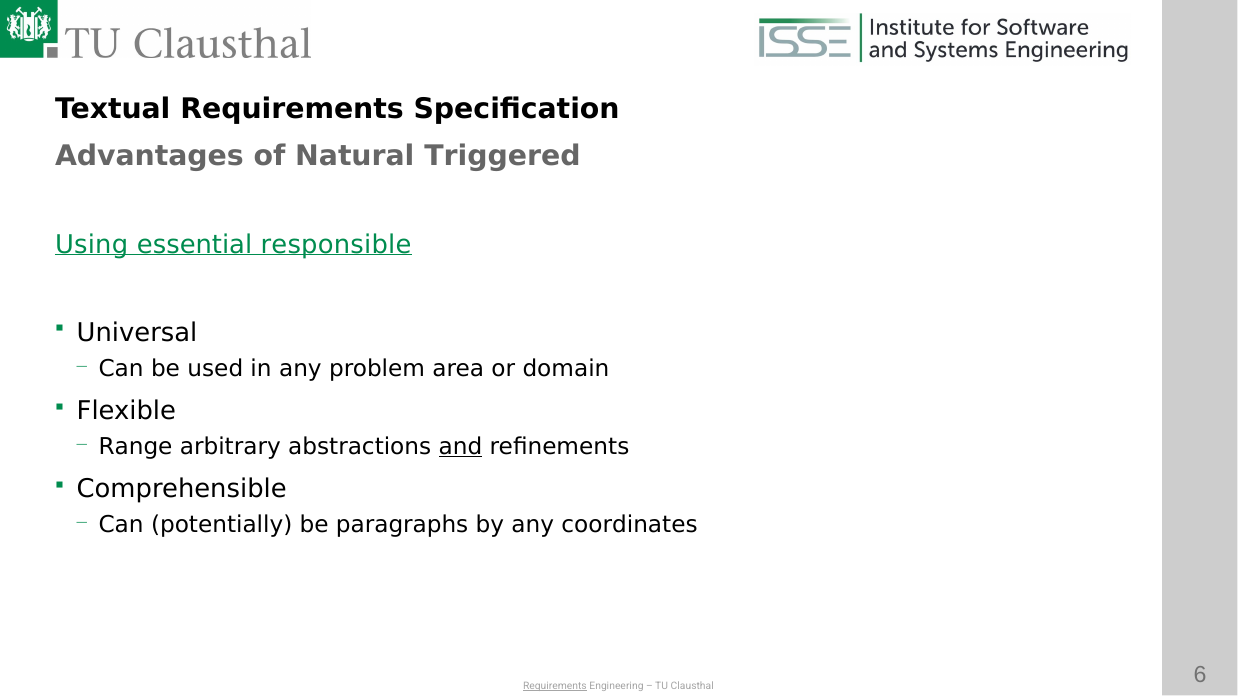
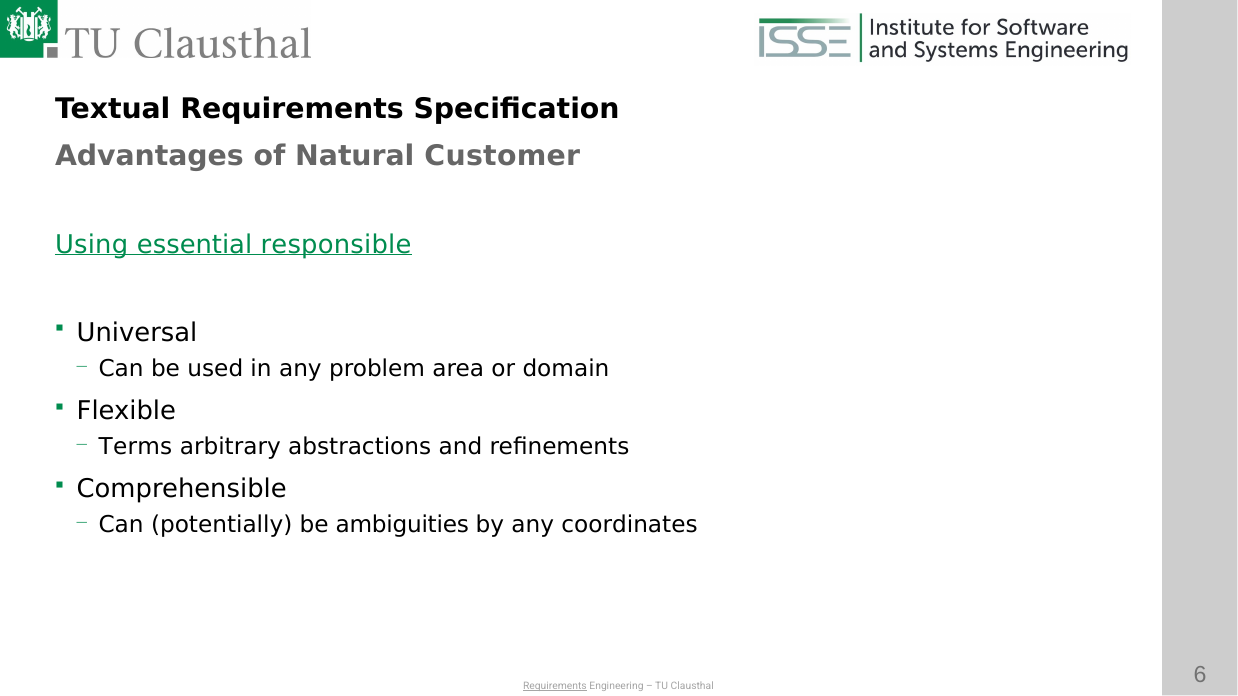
Triggered: Triggered -> Customer (502, 156)
Range: Range -> Terms (135, 447)
and underline: present -> none (460, 447)
paragraphs: paragraphs -> ambiguities (402, 525)
